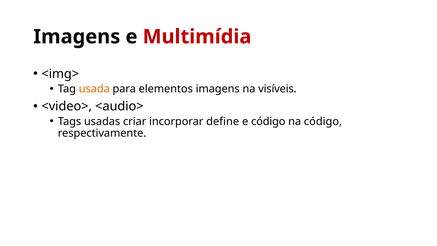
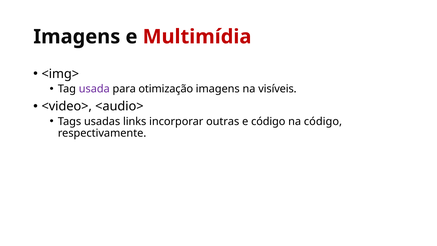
usada colour: orange -> purple (94, 89)
elementos: elementos -> otimização (166, 89)
criar: criar -> links (135, 121)
define: define -> outras (223, 121)
